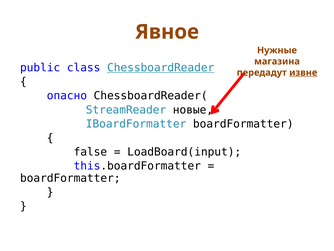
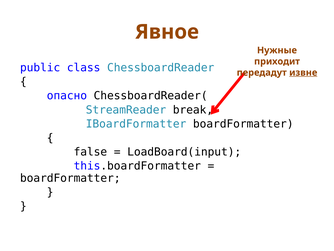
магазина: магазина -> приходит (277, 61)
ChessboardReader underline: present -> none (161, 68)
новые: новые -> break (193, 110)
